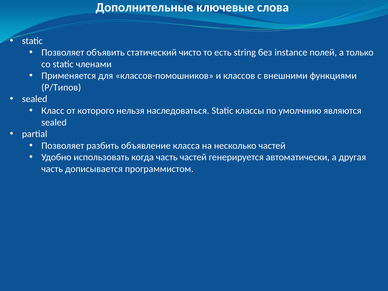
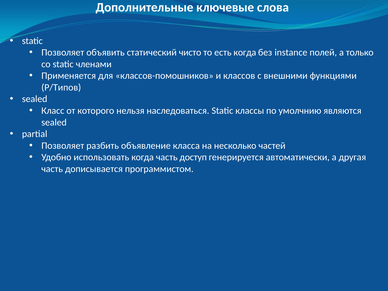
есть string: string -> когда (245, 52)
часть частей: частей -> доступ (193, 157)
